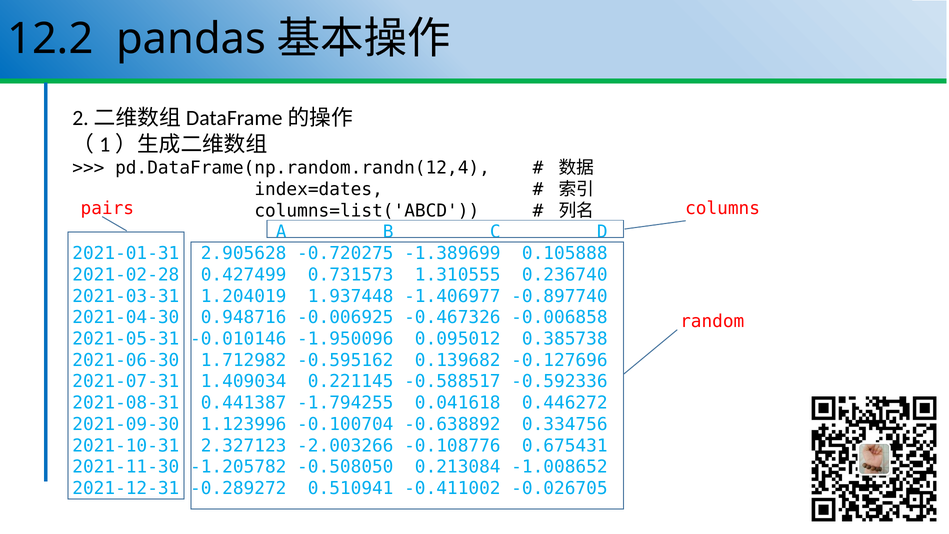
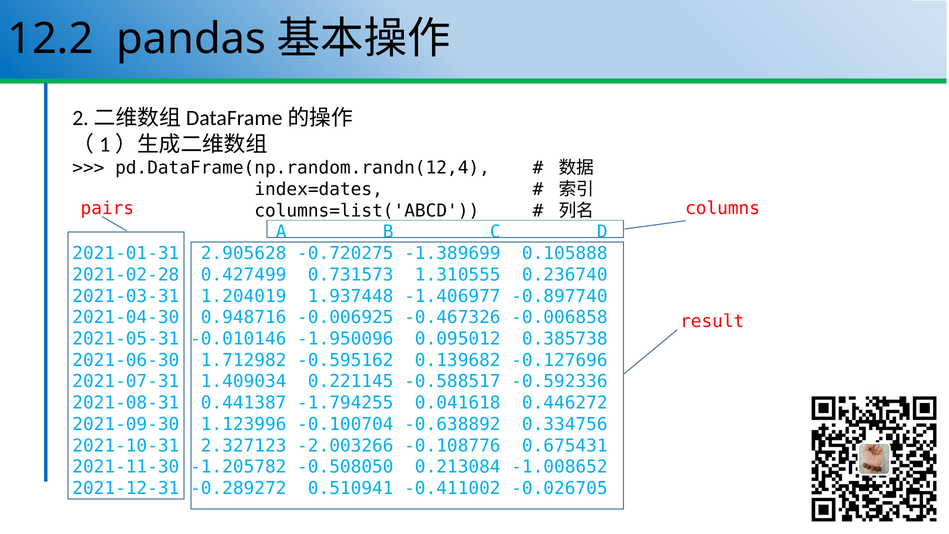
random: random -> result (712, 321)
